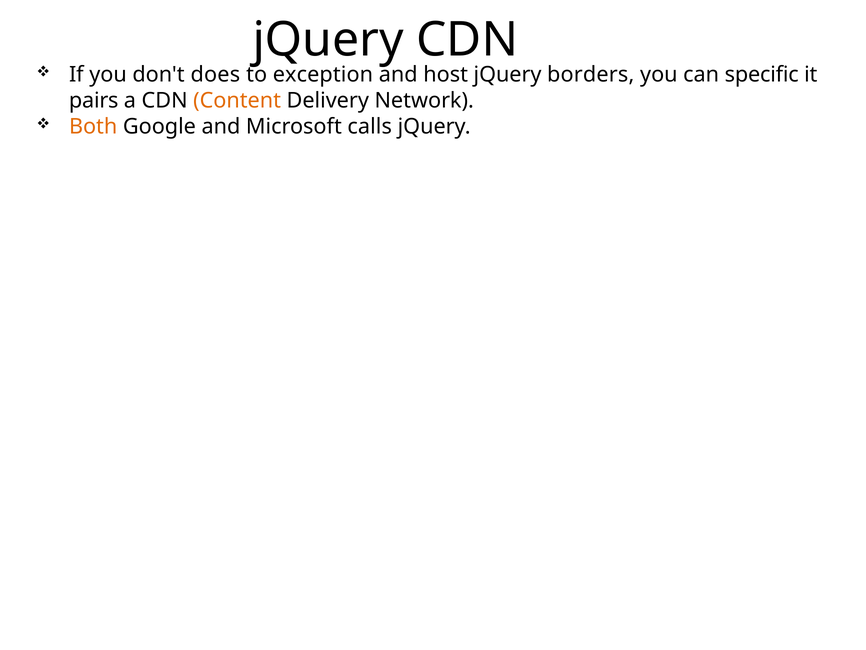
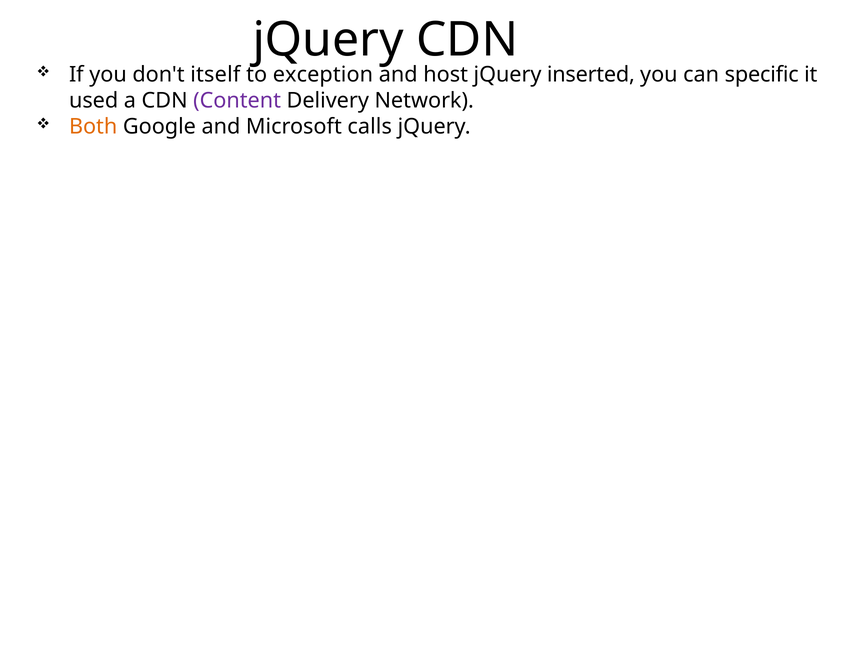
does: does -> itself (215, 75)
borders: borders -> inserted (591, 75)
pairs: pairs -> used (94, 101)
Content colour: orange -> purple (237, 101)
